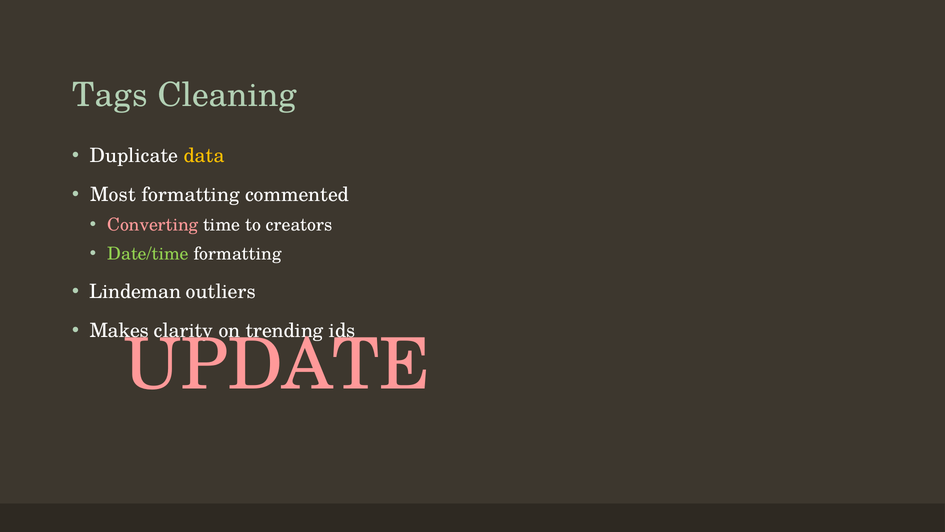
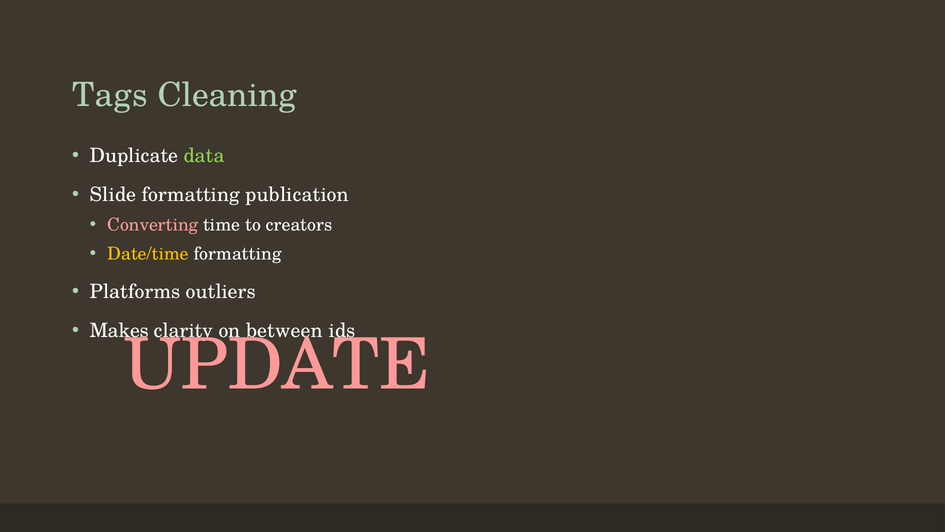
data colour: yellow -> light green (204, 156)
Most: Most -> Slide (113, 195)
commented: commented -> publication (297, 195)
Date/time colour: light green -> yellow (148, 254)
Lindeman: Lindeman -> Platforms (135, 292)
trending: trending -> between (285, 330)
